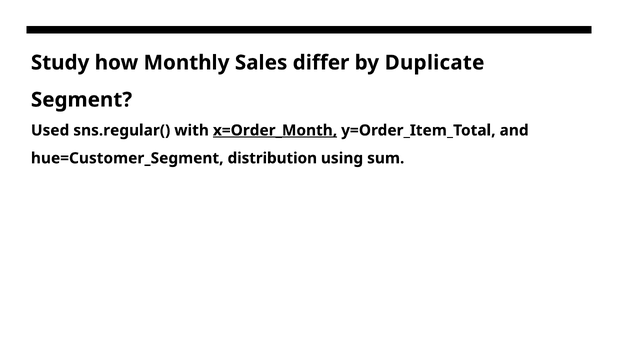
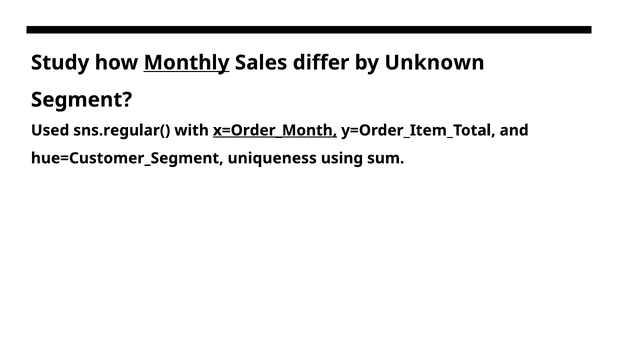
Monthly underline: none -> present (187, 63)
Duplicate: Duplicate -> Unknown (435, 63)
distribution: distribution -> uniqueness (272, 158)
